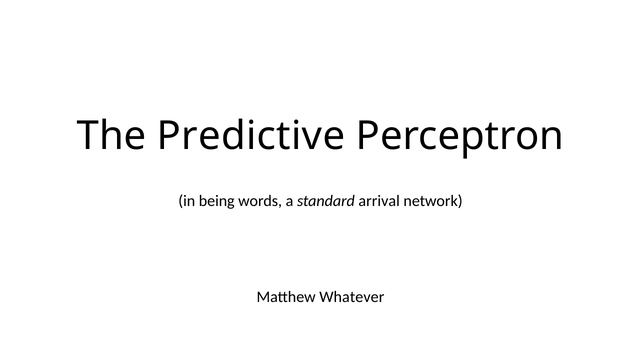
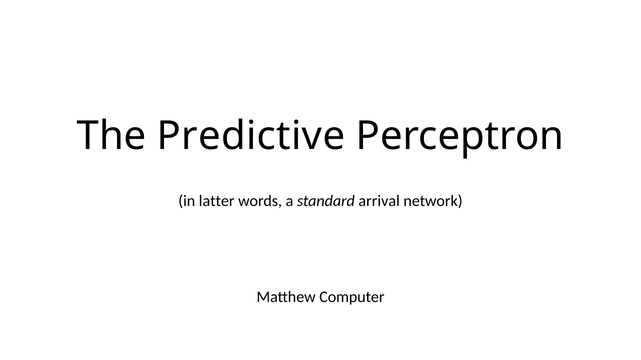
being: being -> latter (217, 201)
Whatever: Whatever -> Computer (352, 297)
